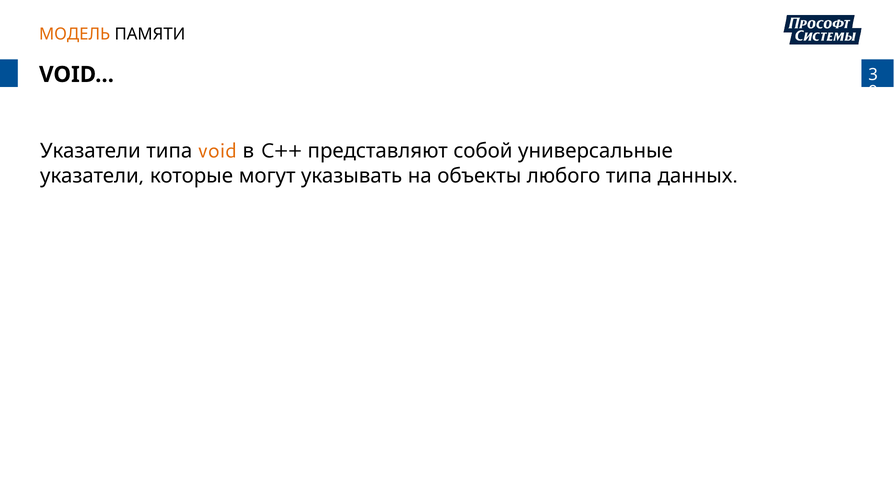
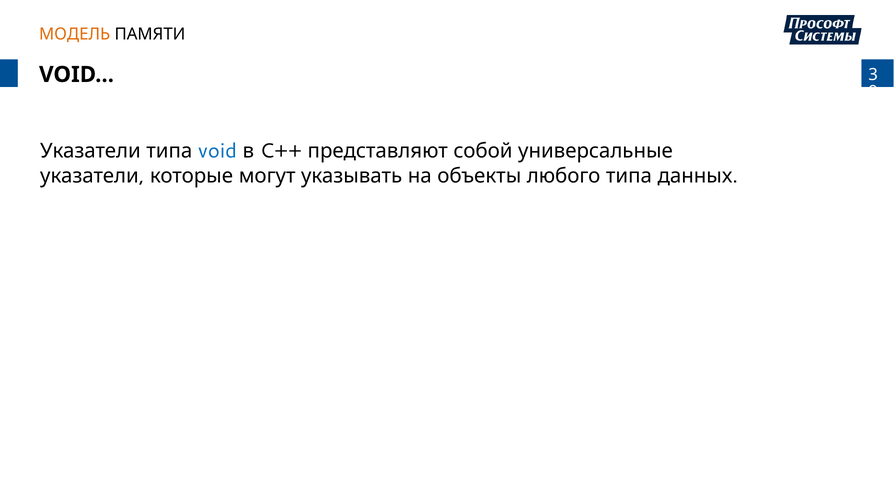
void colour: orange -> blue (217, 151)
